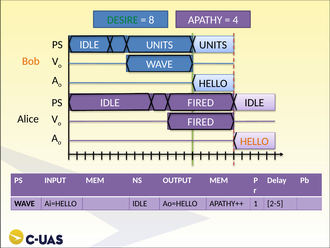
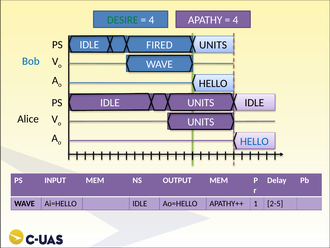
8: 8 -> 4 (151, 20)
IDLE UNITS: UNITS -> FIRED (159, 45)
Bob colour: orange -> blue (31, 61)
FIRED: FIRED -> UNITS (201, 103)
FIRED: FIRED -> UNITS (201, 122)
HELLO colour: orange -> blue (254, 141)
